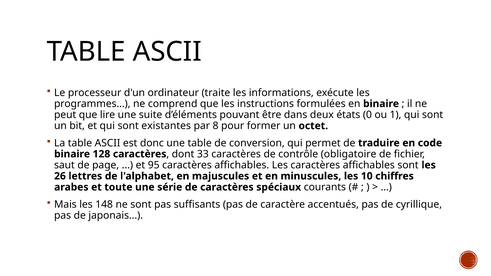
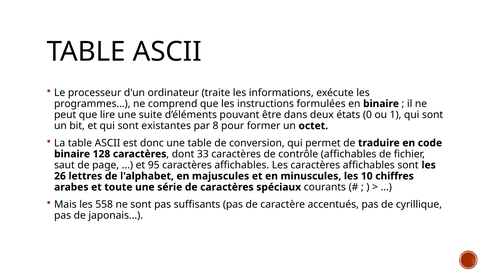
contrôle obligatoire: obligatoire -> affichables (349, 154)
148: 148 -> 558 (104, 204)
